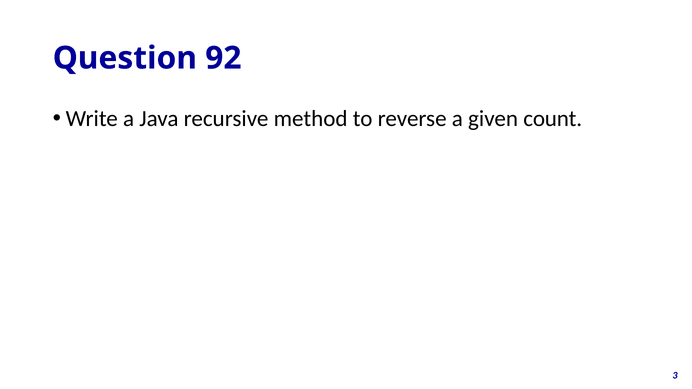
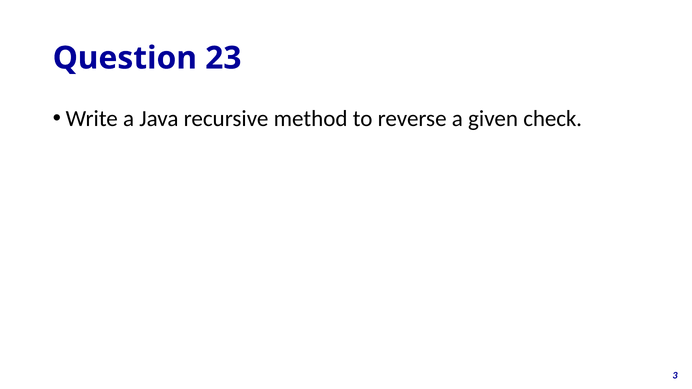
92: 92 -> 23 (223, 58)
count: count -> check (553, 119)
